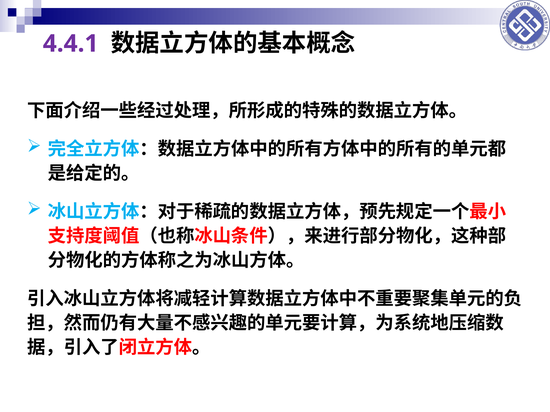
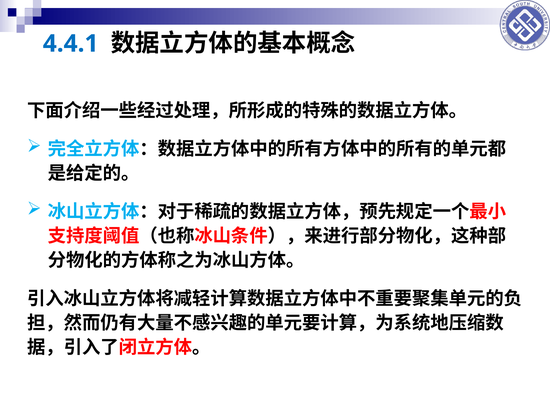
4.4.1 colour: purple -> blue (71, 44)
